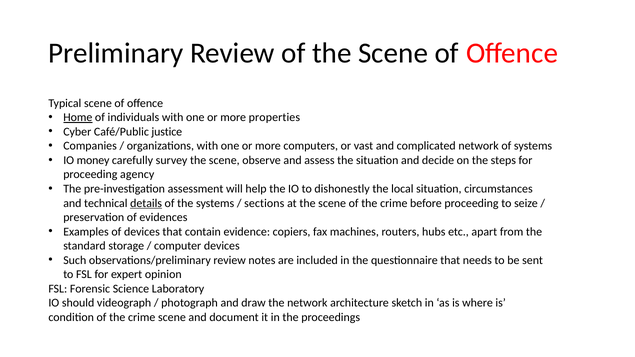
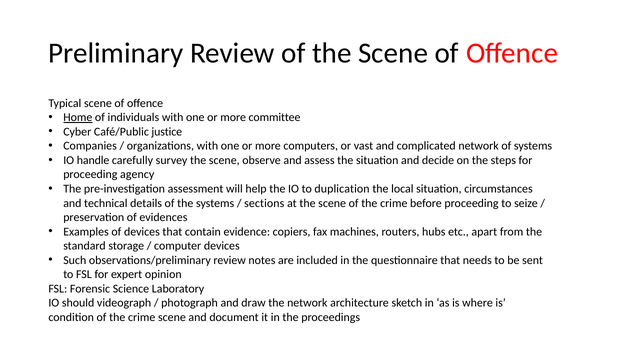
properties: properties -> committee (275, 117)
money: money -> handle (93, 160)
dishonestly: dishonestly -> duplication (342, 189)
details underline: present -> none (146, 203)
